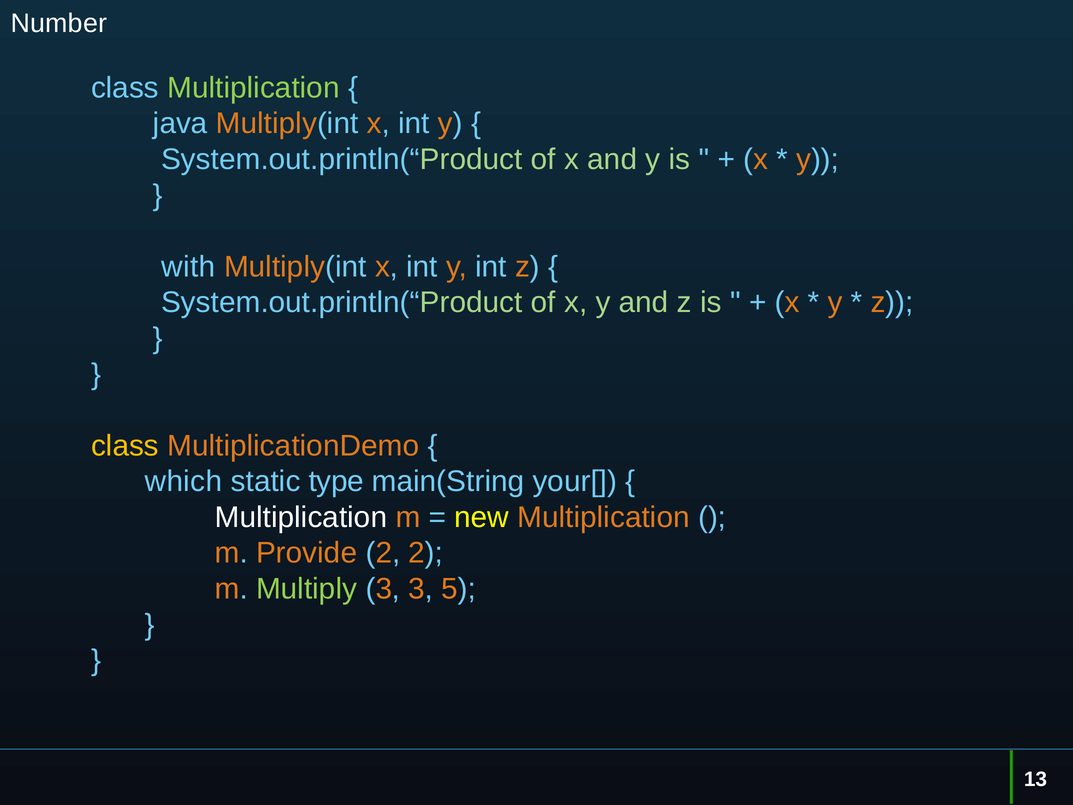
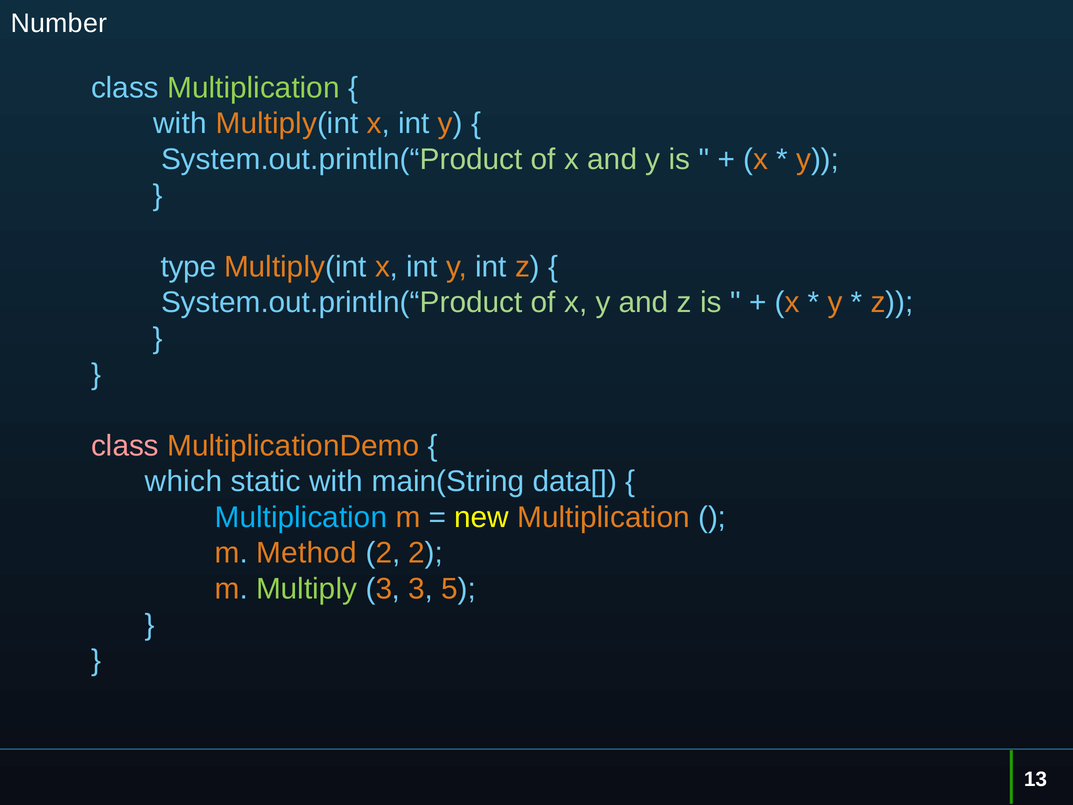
java: java -> with (180, 124)
with: with -> type (189, 267)
class colour: yellow -> pink (125, 446)
static type: type -> with (336, 481)
your[: your[ -> data[ (575, 481)
Multiplication colour: white -> light blue (301, 517)
Provide: Provide -> Method (306, 553)
